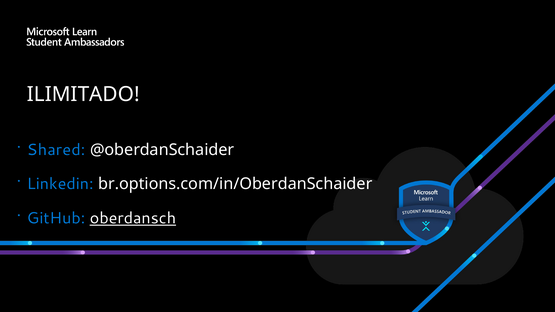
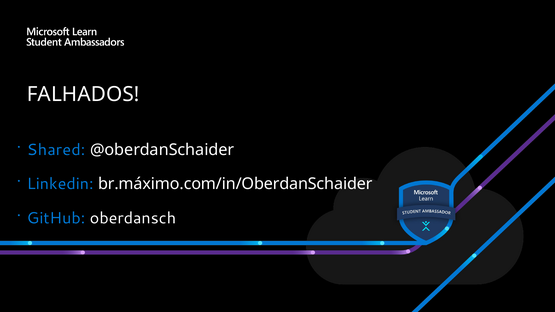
ILIMITADO: ILIMITADO -> FALHADOS (83, 94)
br.options.com/in/OberdanSchaider: br.options.com/in/OberdanSchaider -> br.máximo.com/in/OberdanSchaider (235, 184)
oberdansch underline: present -> none (133, 218)
